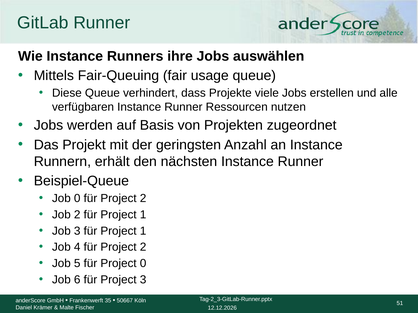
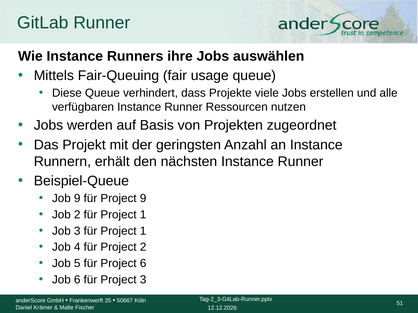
Job 0: 0 -> 9 (77, 199)
2: 2 -> 9 (143, 199)
Project 0: 0 -> 6 (143, 264)
